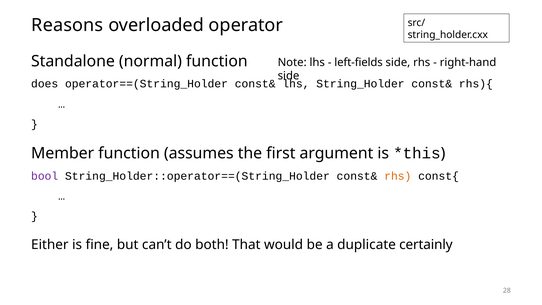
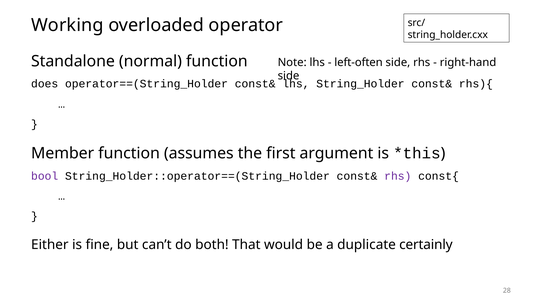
Reasons: Reasons -> Working (67, 25)
left-fields: left-fields -> left-often (359, 62)
rhs colour: orange -> purple (398, 176)
